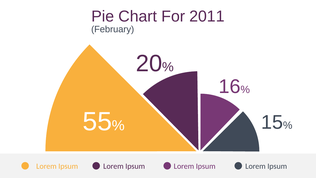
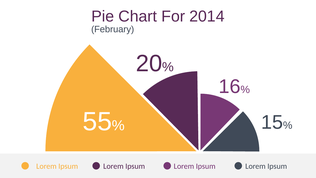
2011: 2011 -> 2014 (207, 16)
